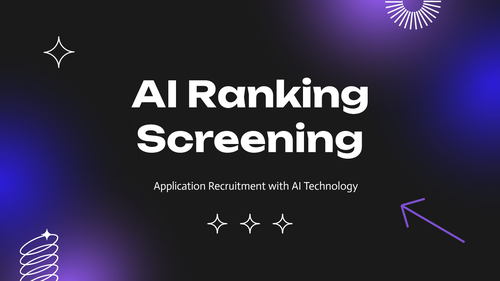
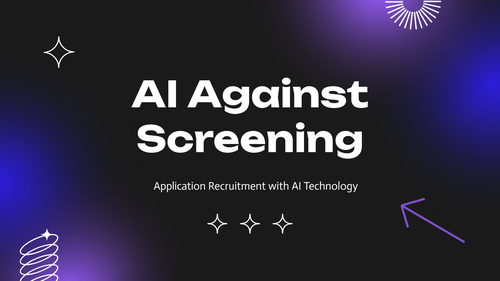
Ranking: Ranking -> Against (278, 96)
